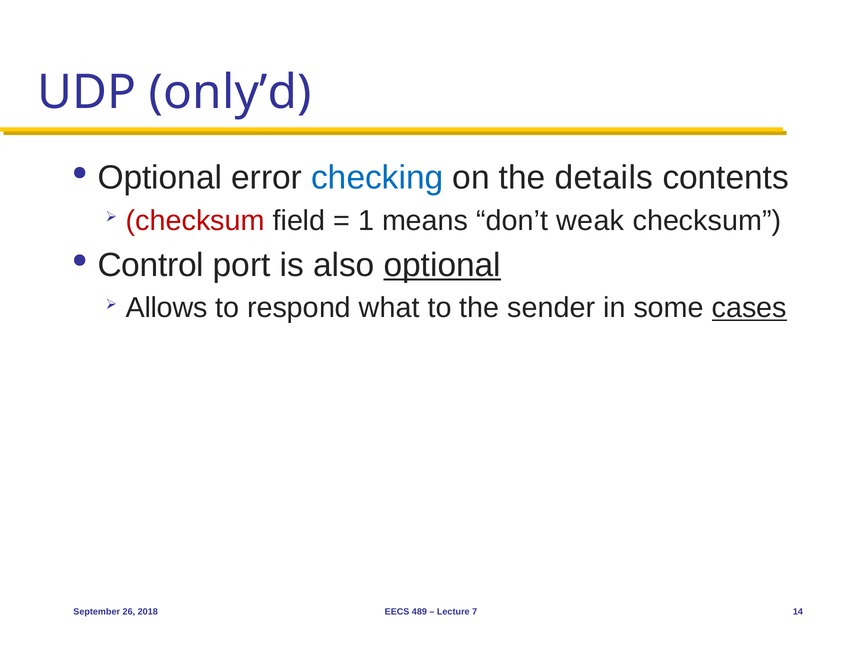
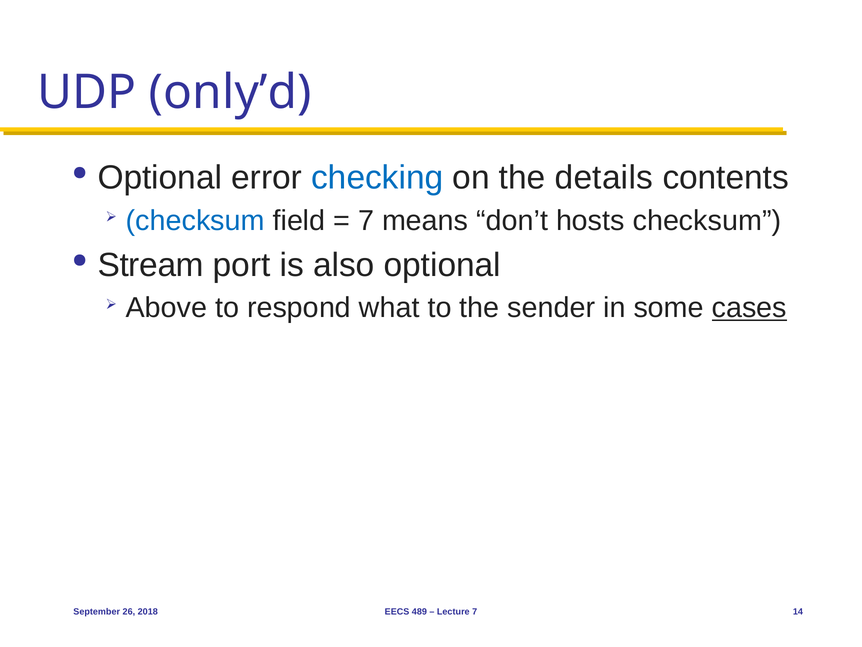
checksum colour: red -> blue (195, 220)
1: 1 -> 7 (366, 220)
weak: weak -> hosts (590, 220)
Control: Control -> Stream (151, 265)
optional underline: present -> none (442, 265)
Allows: Allows -> Above (167, 308)
